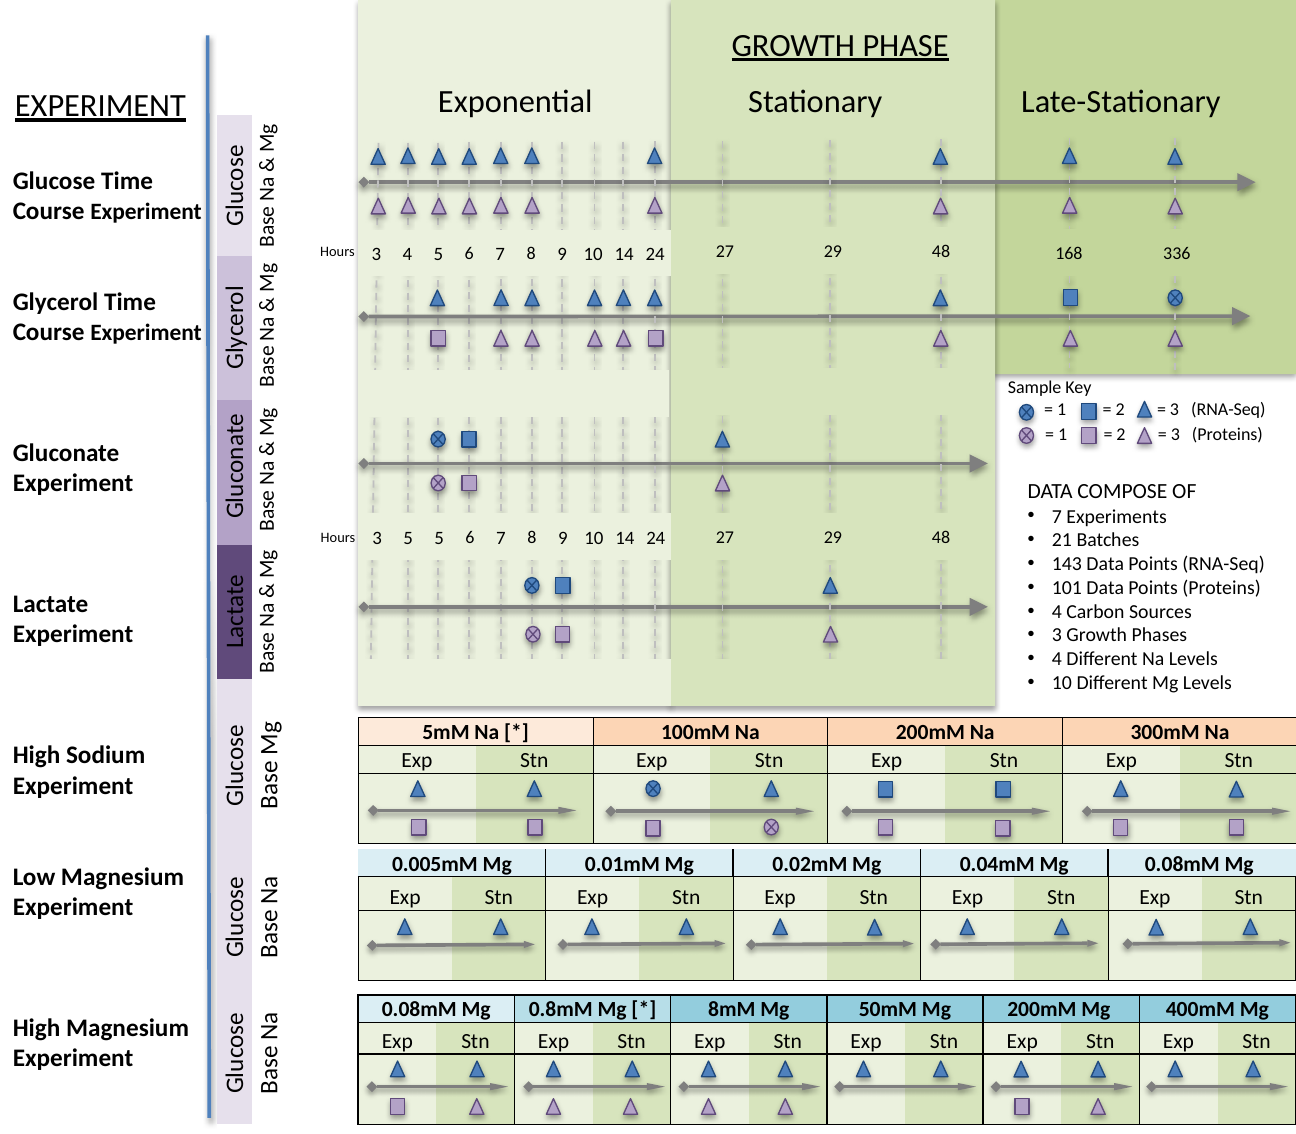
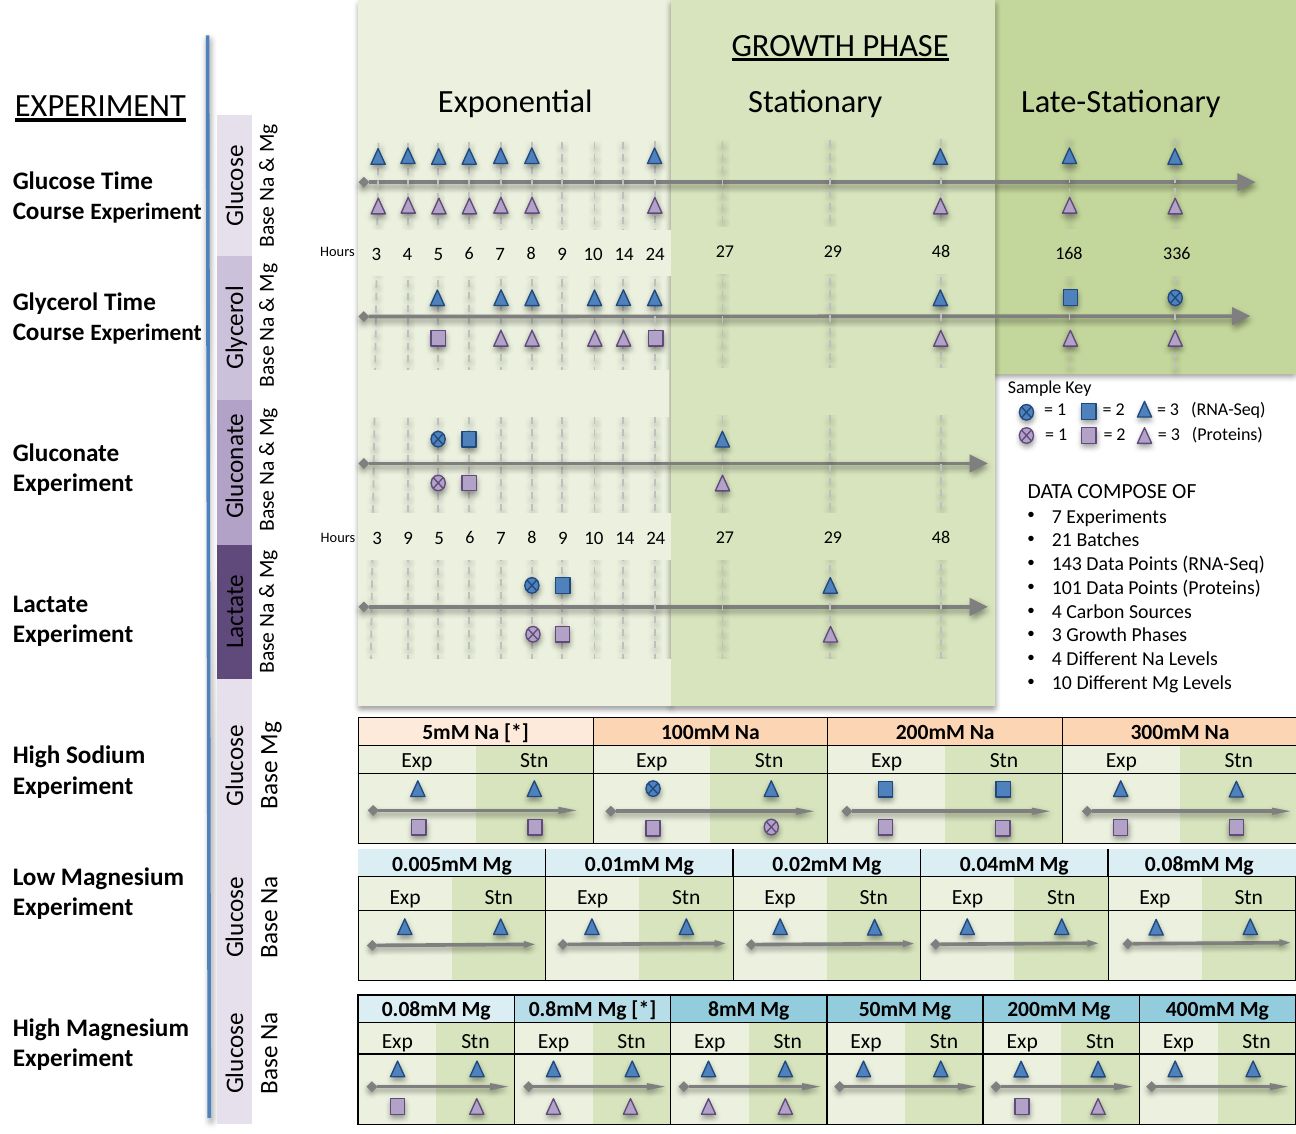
3 5: 5 -> 9 (408, 538)
